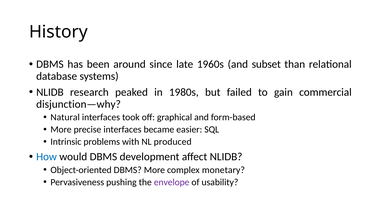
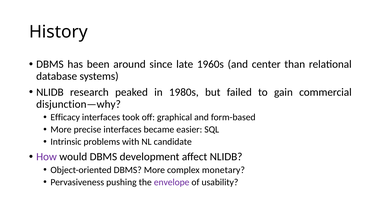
subset: subset -> center (266, 64)
Natural: Natural -> Efficacy (65, 117)
produced: produced -> candidate (173, 142)
How colour: blue -> purple (47, 157)
